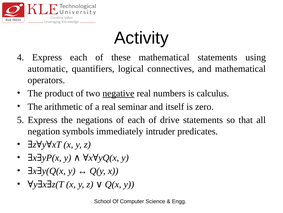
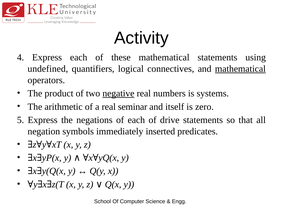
automatic: automatic -> undefined (48, 69)
mathematical underline: none -> present (240, 69)
calculus: calculus -> systems (213, 93)
intruder: intruder -> inserted (160, 131)
